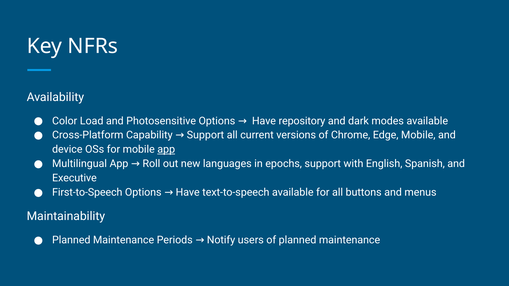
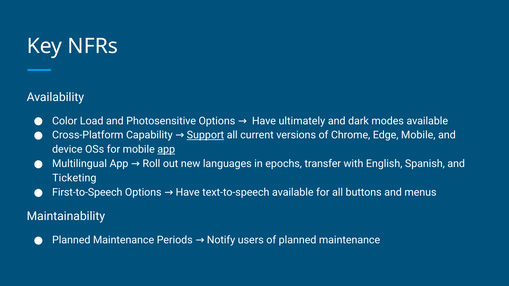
repository: repository -> ultimately (302, 121)
Support underline: none -> present (205, 135)
epochs support: support -> transfer (323, 164)
Executive: Executive -> Ticketing (74, 178)
